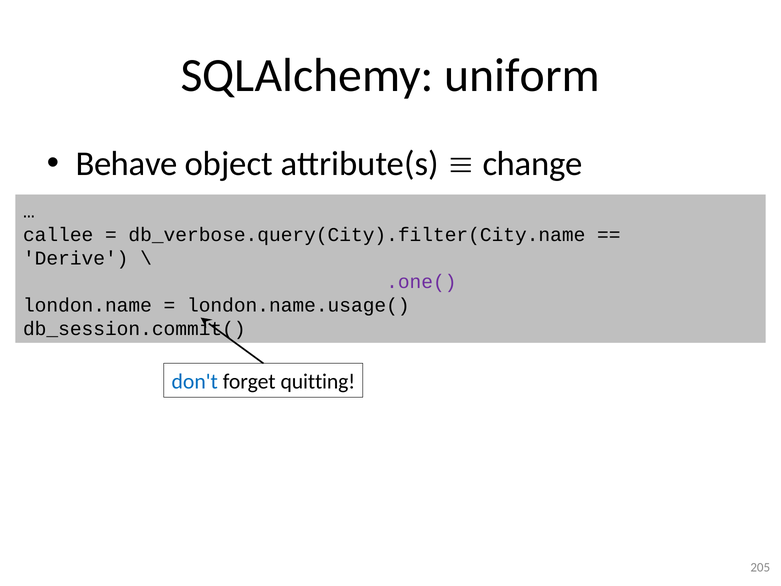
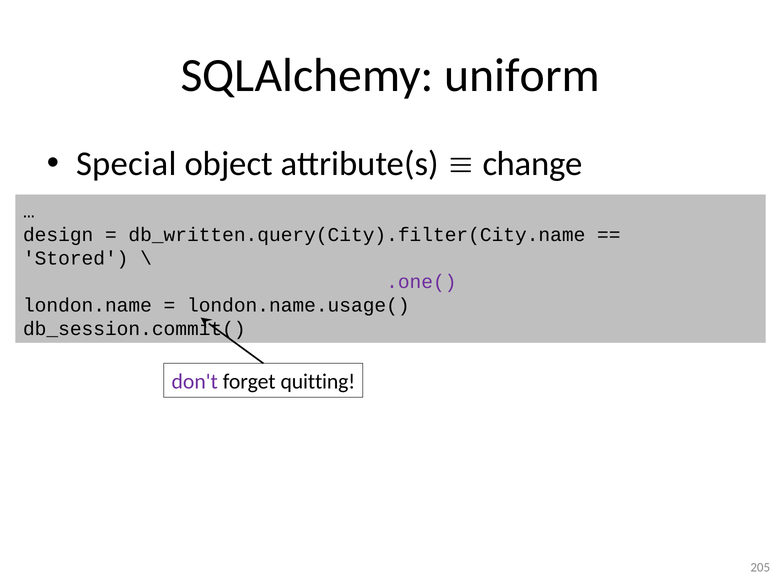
Behave: Behave -> Special (126, 164)
callee: callee -> design (58, 235)
db_verbose.query(City).filter(City.name: db_verbose.query(City).filter(City.name -> db_written.query(City).filter(City.name (357, 235)
Derive: Derive -> Stored (76, 258)
don't colour: blue -> purple (195, 382)
